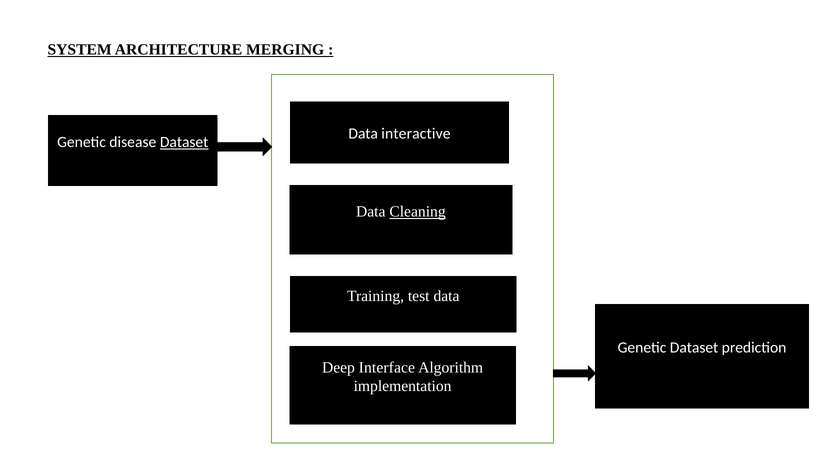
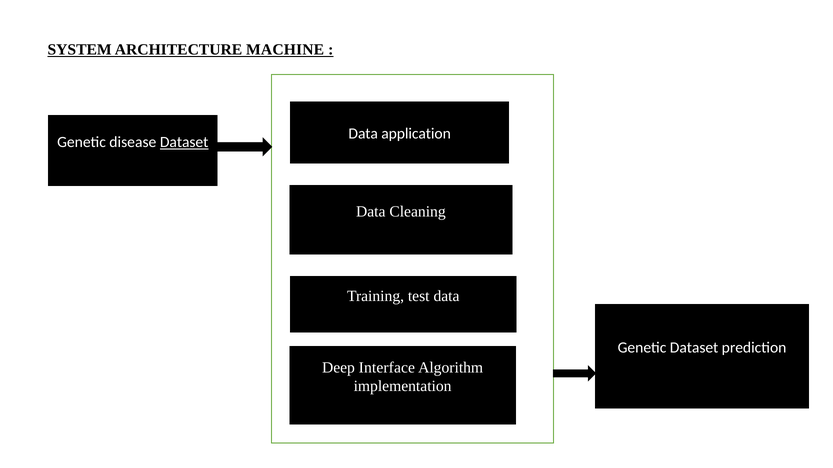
MERGING: MERGING -> MACHINE (285, 49)
interactive: interactive -> application (416, 134)
Cleaning underline: present -> none (418, 212)
